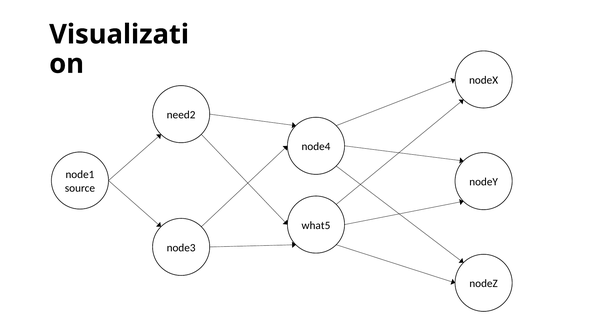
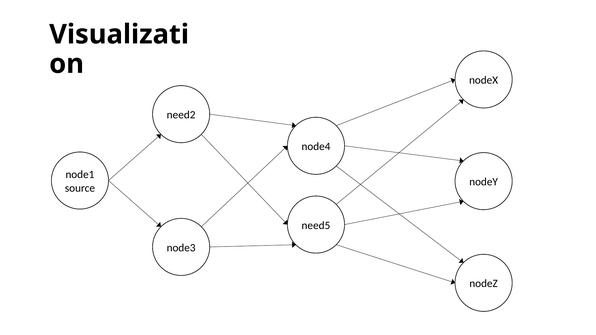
what5: what5 -> need5 (316, 225)
